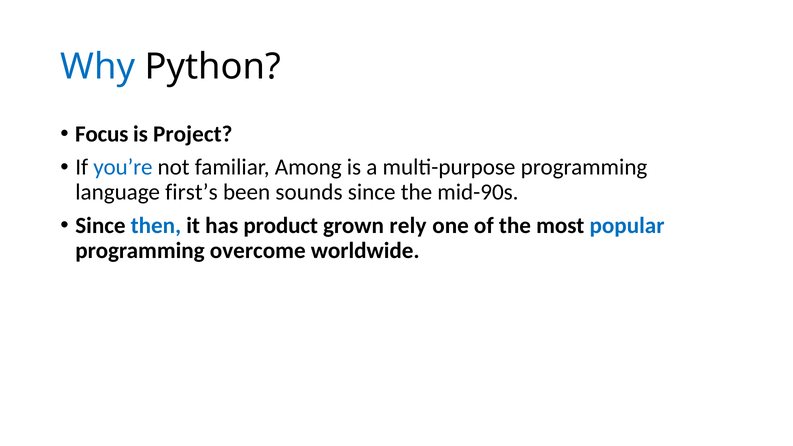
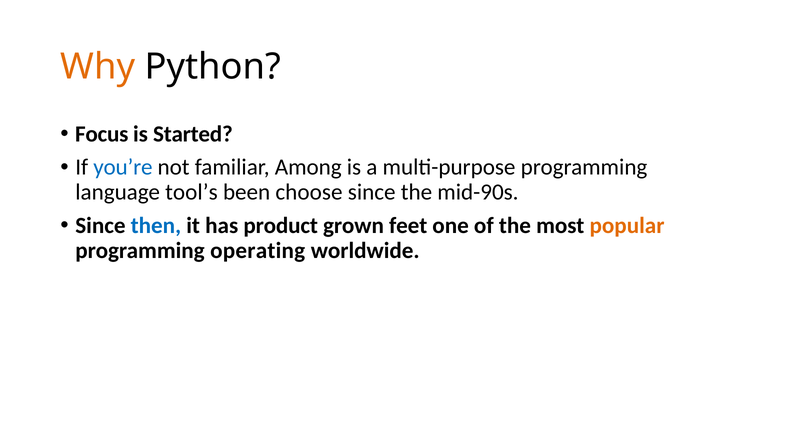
Why colour: blue -> orange (98, 67)
Project: Project -> Started (193, 134)
first’s: first’s -> tool’s (191, 192)
sounds: sounds -> choose (309, 192)
rely: rely -> feet (408, 226)
popular colour: blue -> orange (627, 226)
overcome: overcome -> operating (258, 251)
